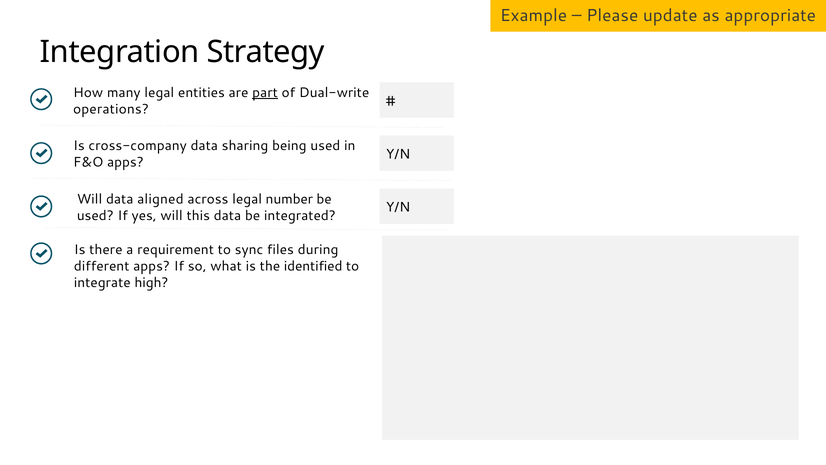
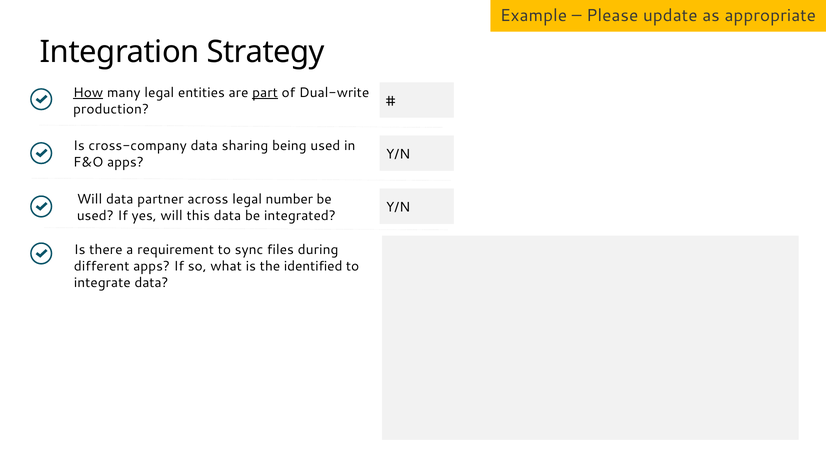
How underline: none -> present (88, 93)
operations: operations -> production (111, 109)
aligned: aligned -> partner (160, 199)
integrate high: high -> data (151, 282)
